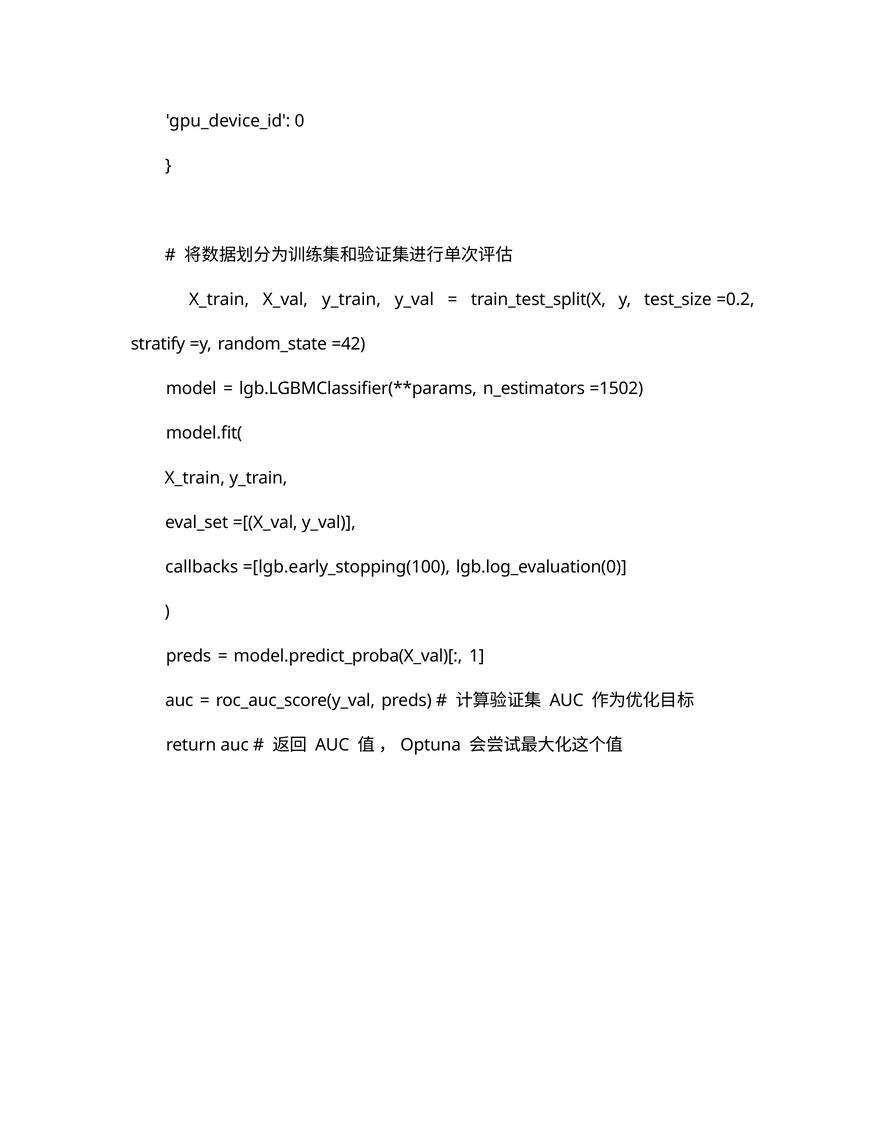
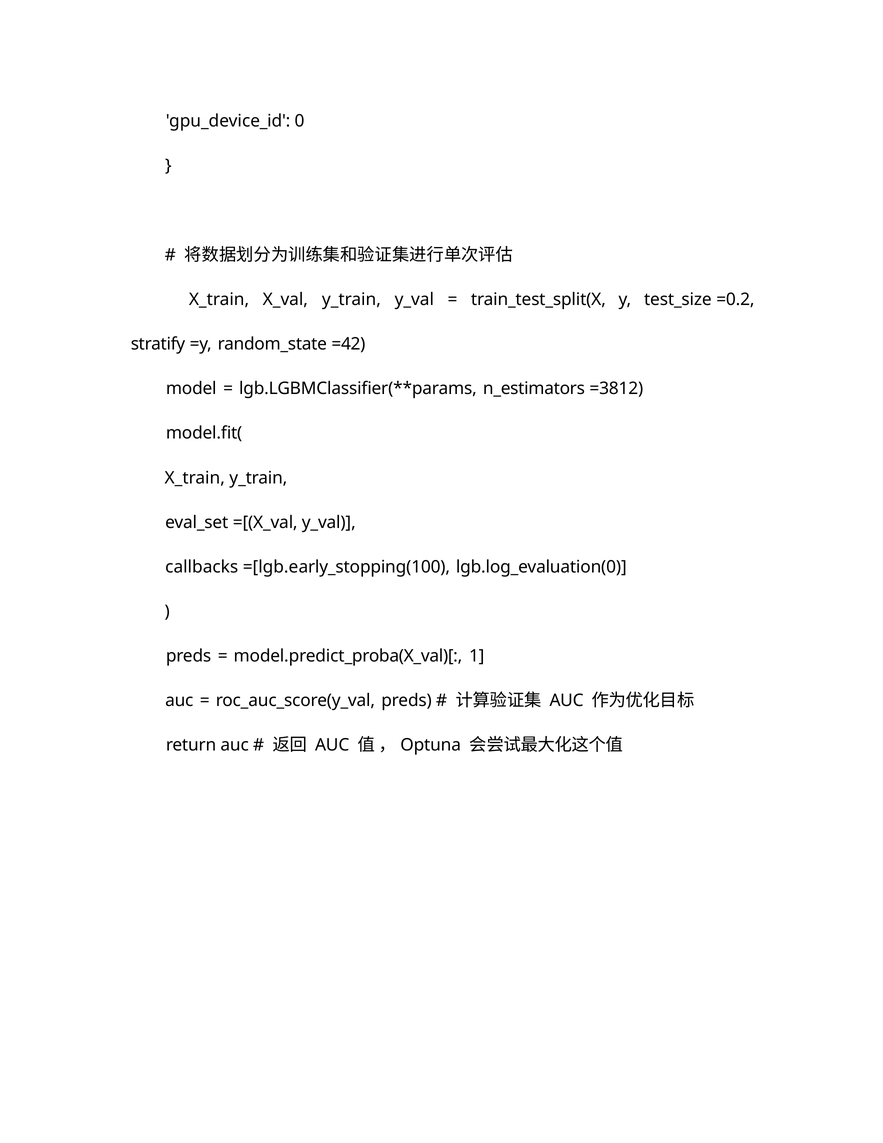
=1502: =1502 -> =3812 (616, 389)
